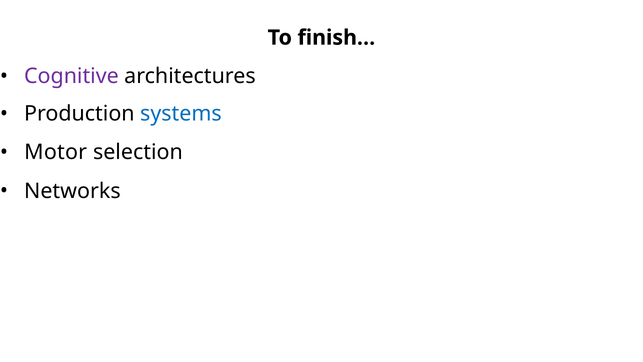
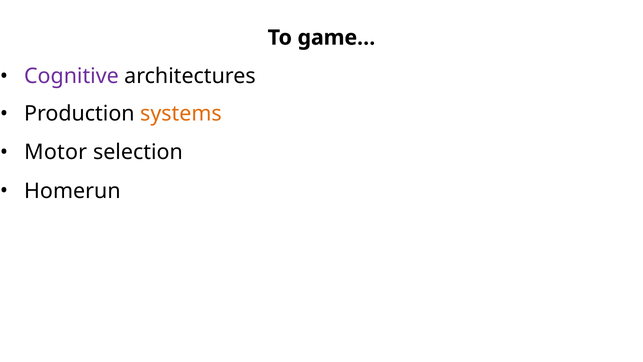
finish…: finish… -> game… (336, 38)
systems colour: blue -> orange (181, 114)
Networks: Networks -> Homerun (72, 191)
